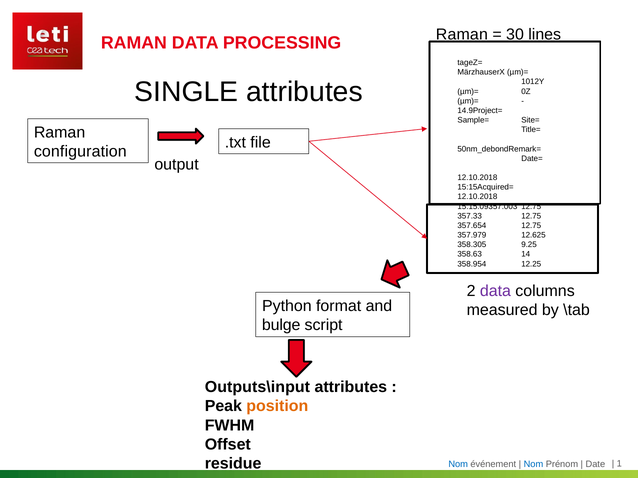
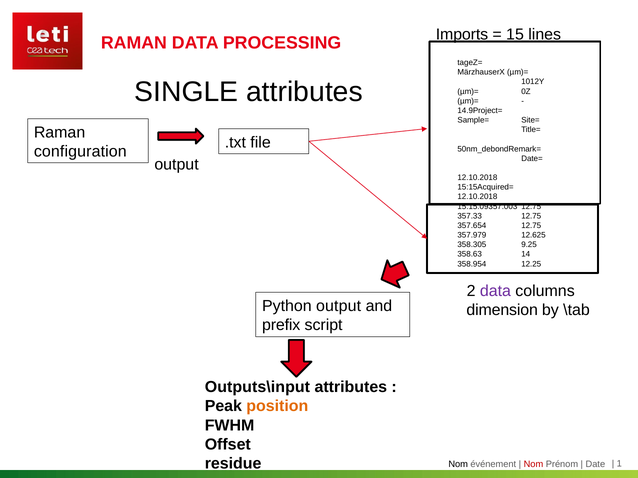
Raman: Raman -> Imports (462, 34)
30: 30 -> 15 (515, 34)
Python format: format -> output (339, 306)
measured: measured -> dimension (502, 310)
bulge: bulge -> prefix (281, 326)
Nom colour: blue -> black (458, 465)
Nom colour: blue -> red (533, 465)
